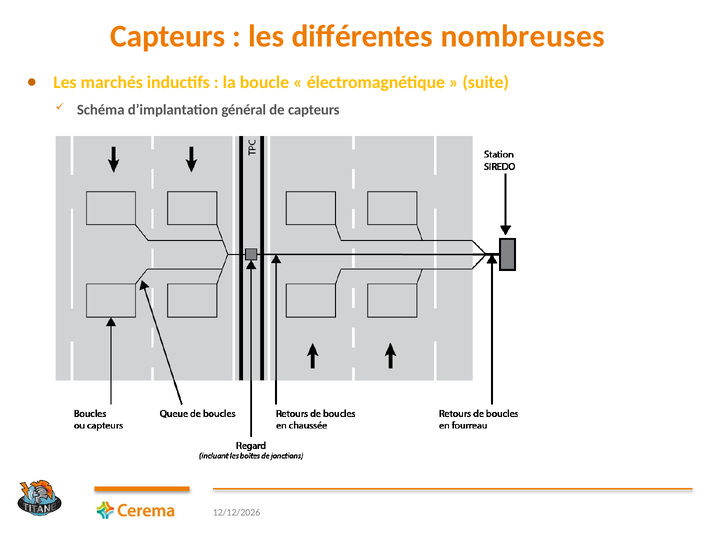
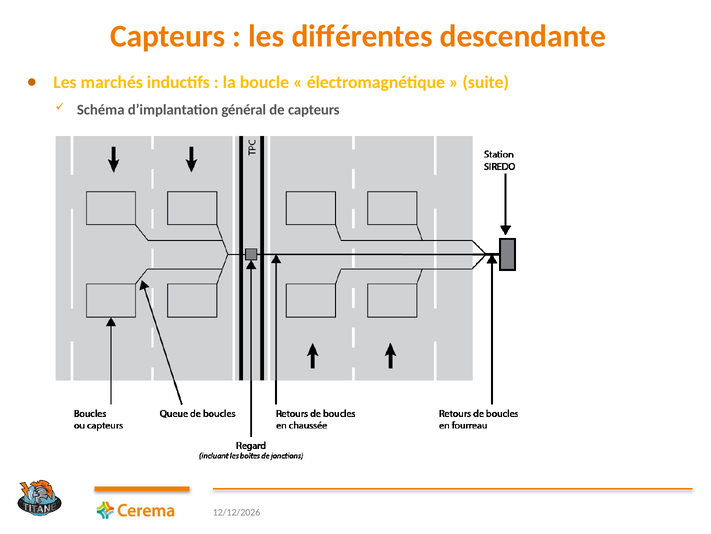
nombreuses: nombreuses -> descendante (523, 36)
